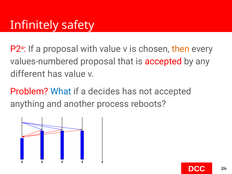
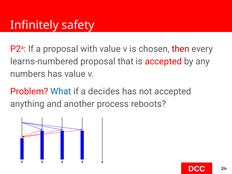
then colour: orange -> red (181, 49)
values-numbered: values-numbered -> learns-numbered (44, 61)
different: different -> numbers (28, 74)
